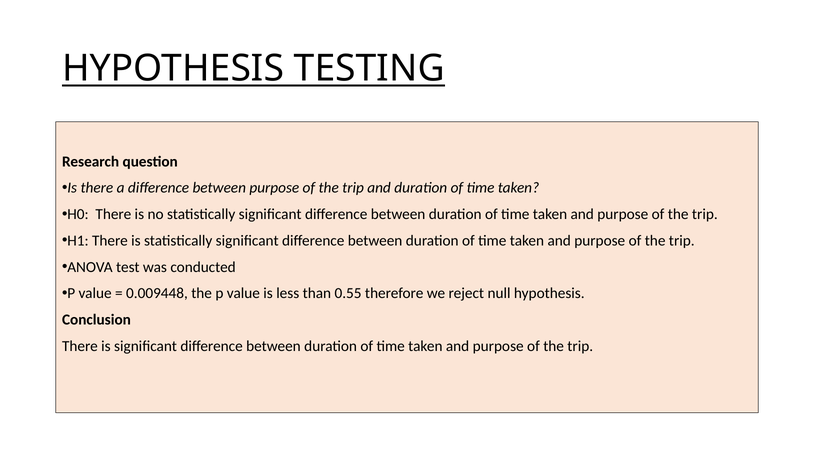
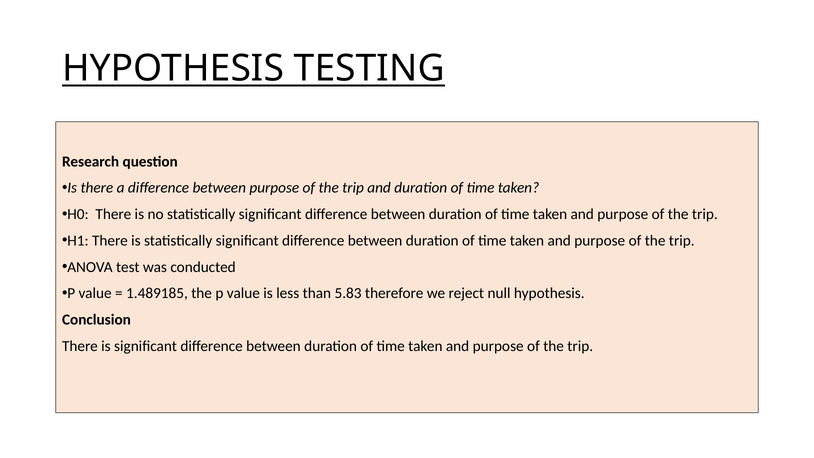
0.009448: 0.009448 -> 1.489185 (157, 293)
0.55: 0.55 -> 5.83 (348, 293)
